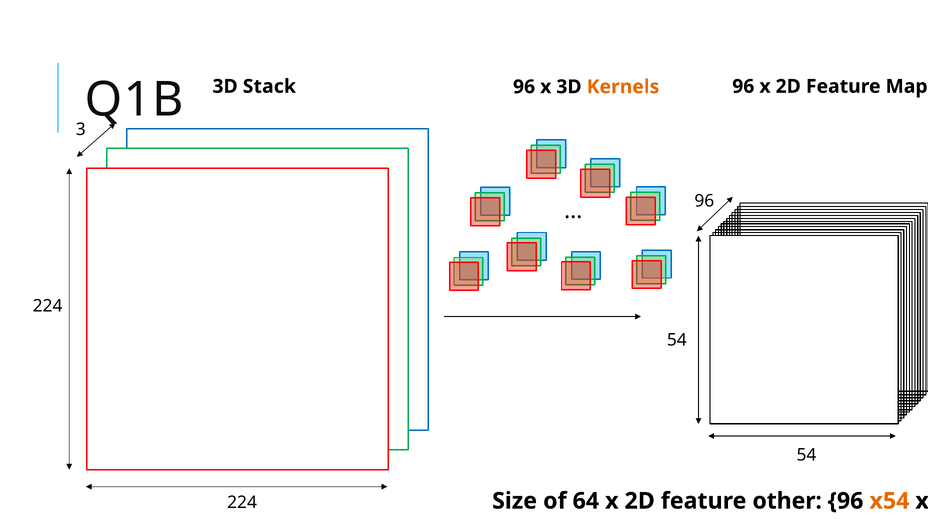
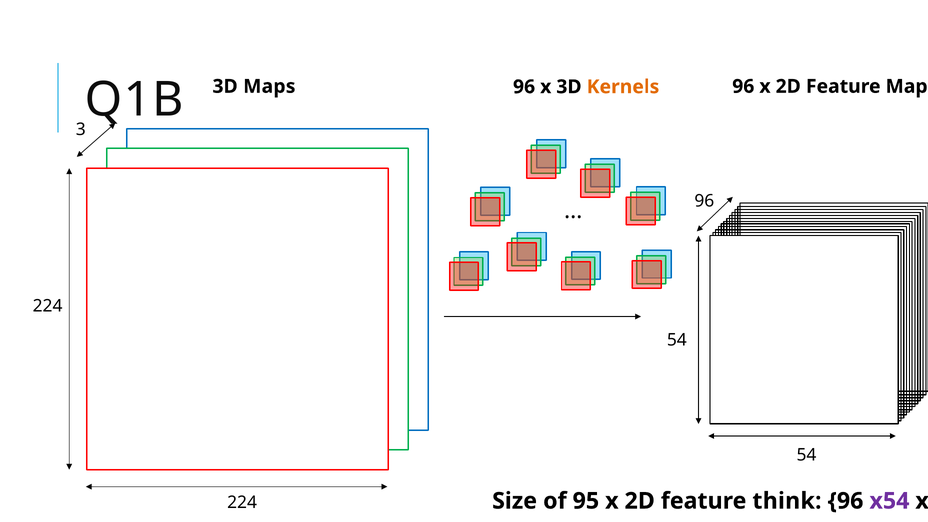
3D Stack: Stack -> Maps (269, 86)
64: 64 -> 95 (586, 501)
other: other -> think (787, 501)
x54 colour: orange -> purple (889, 501)
